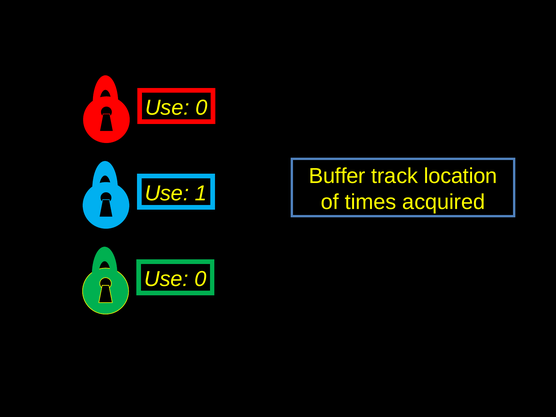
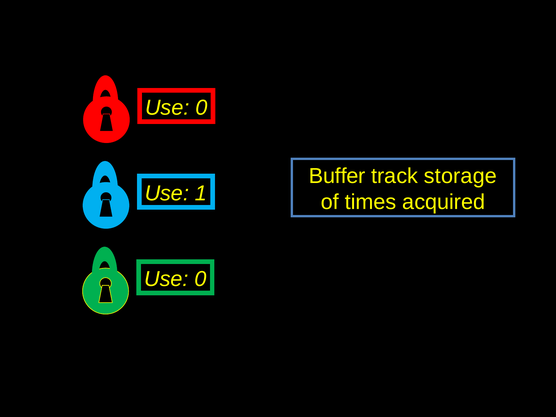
location: location -> storage (460, 176)
